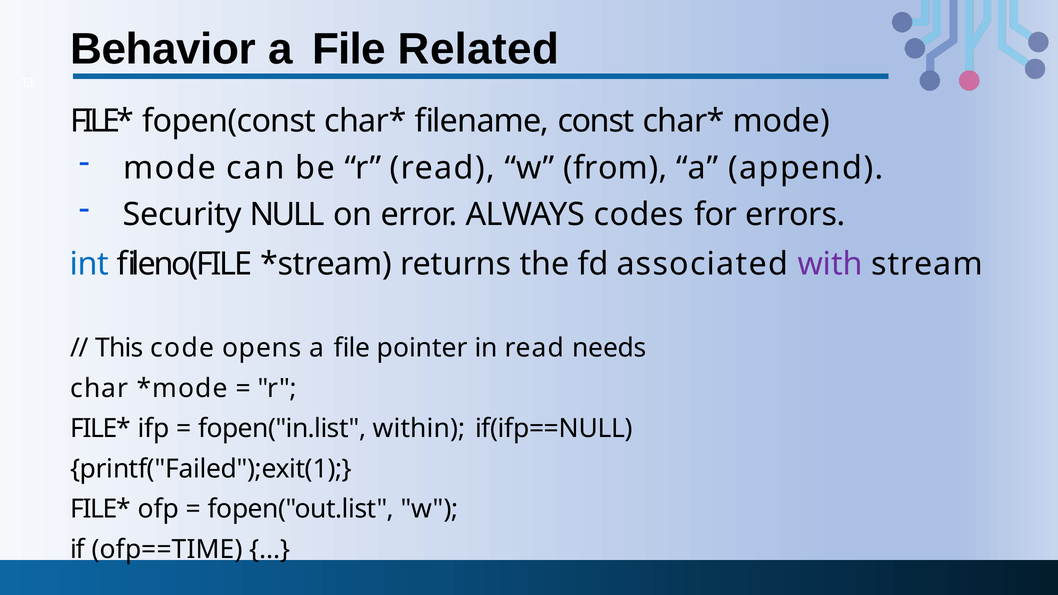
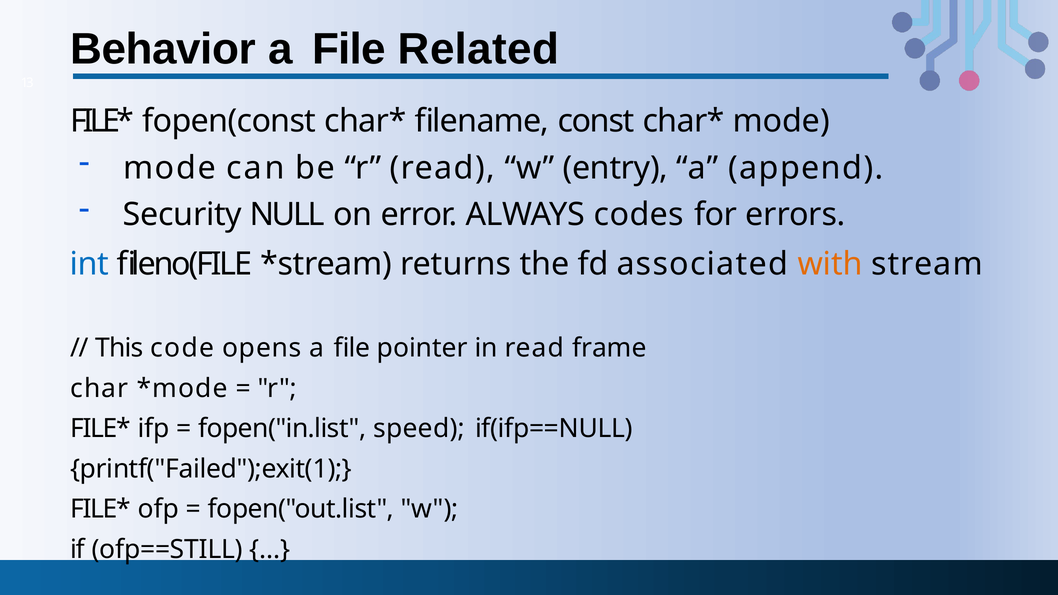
from: from -> entry (615, 168)
with colour: purple -> orange (830, 264)
needs: needs -> frame (609, 348)
within: within -> speed (419, 429)
ofp==TIME: ofp==TIME -> ofp==STILL (167, 550)
